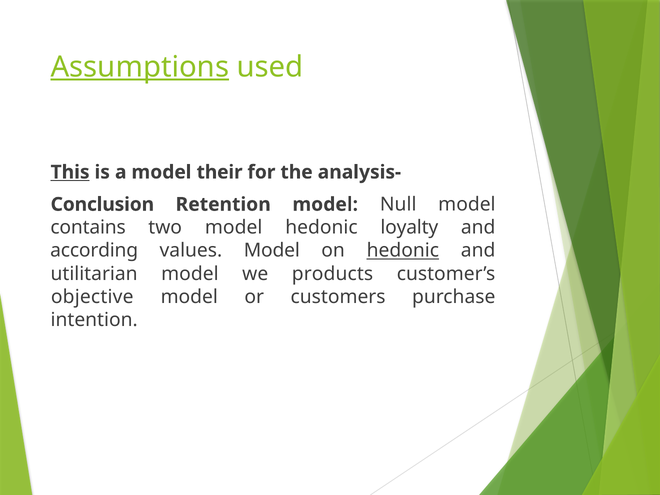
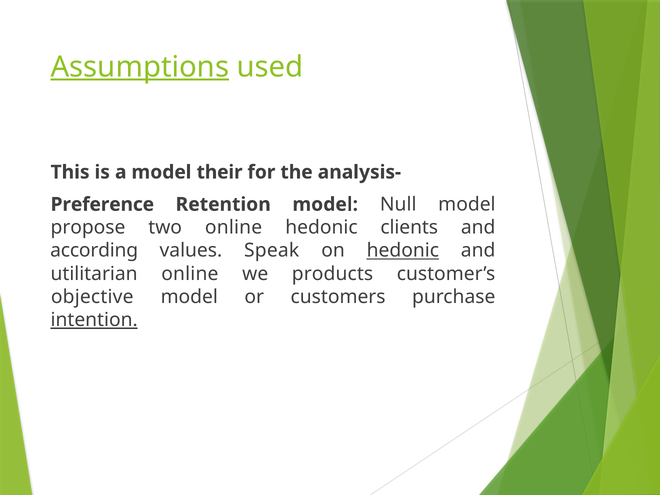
This underline: present -> none (70, 172)
Conclusion: Conclusion -> Preference (102, 204)
contains: contains -> propose (88, 228)
two model: model -> online (234, 228)
loyalty: loyalty -> clients (409, 228)
values Model: Model -> Speak (272, 251)
utilitarian model: model -> online (190, 274)
intention underline: none -> present (94, 320)
